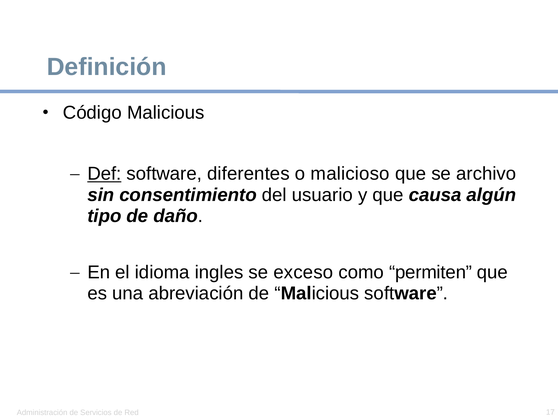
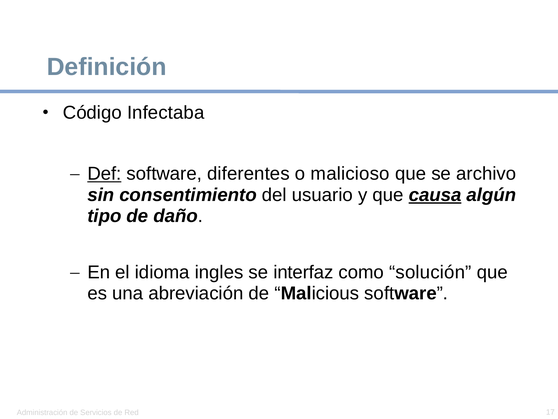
Código Malicious: Malicious -> Infectaba (166, 113)
causa underline: none -> present (435, 195)
exceso: exceso -> interfaz (303, 272)
permiten: permiten -> solución (430, 272)
